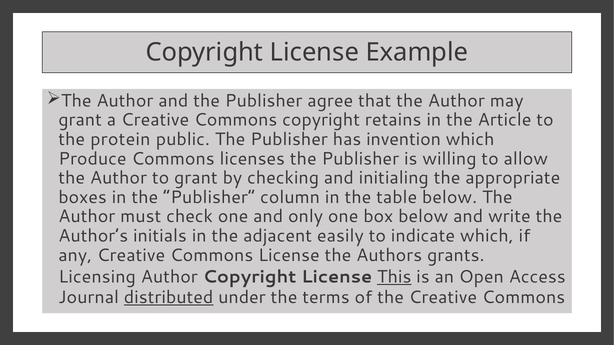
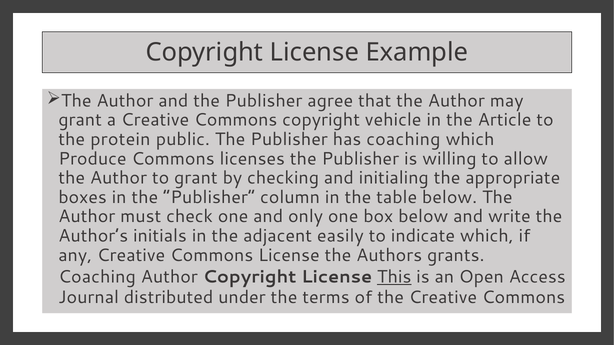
retains: retains -> vehicle (393, 120)
has invention: invention -> coaching (403, 140)
Licensing: Licensing -> Coaching (97, 277)
distributed underline: present -> none (169, 297)
